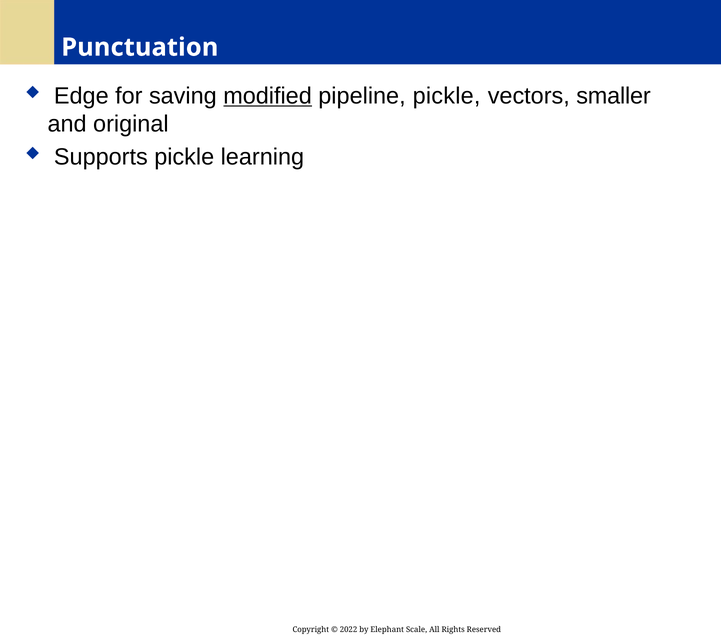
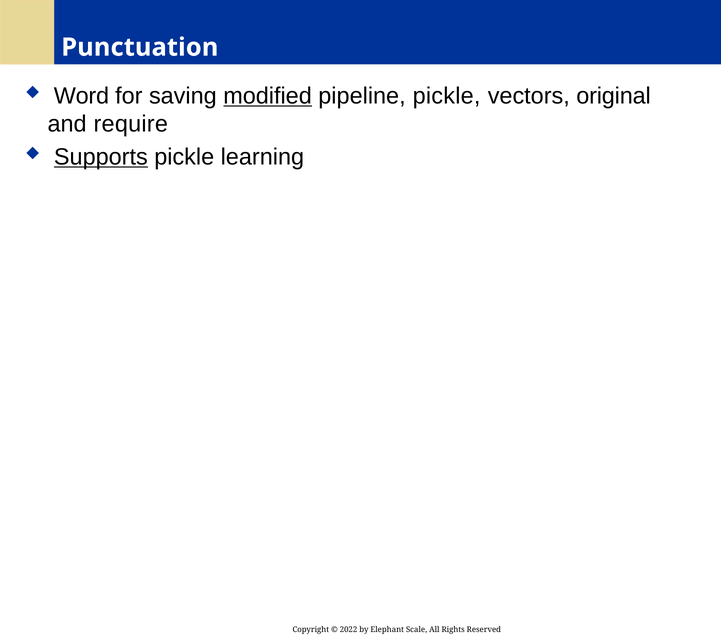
Edge: Edge -> Word (81, 96)
smaller: smaller -> original (614, 96)
original: original -> require (131, 124)
Supports underline: none -> present (101, 157)
